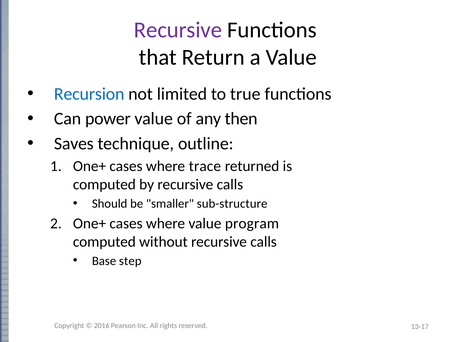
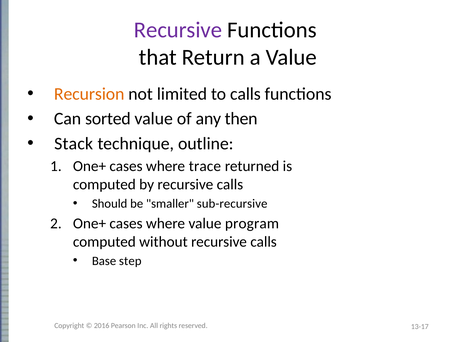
Recursion colour: blue -> orange (89, 94)
to true: true -> calls (245, 94)
power: power -> sorted (108, 119)
Saves: Saves -> Stack (74, 144)
sub-structure: sub-structure -> sub-recursive (232, 204)
